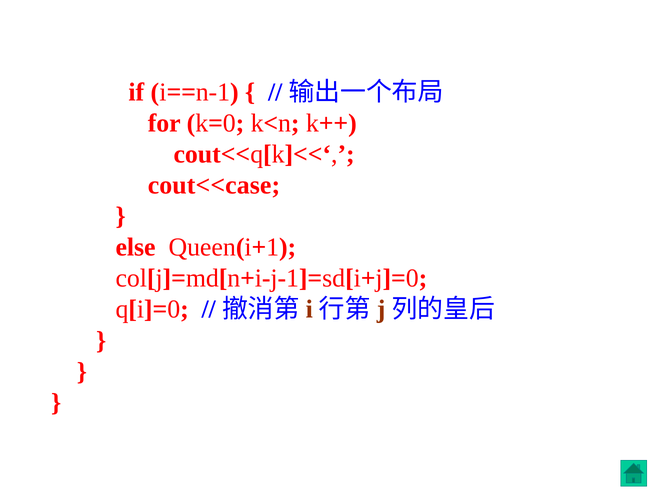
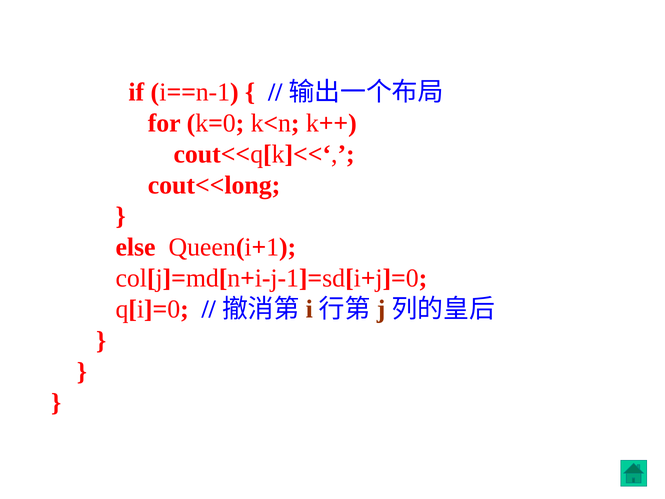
cout<<case: cout<<case -> cout<<long (214, 185)
